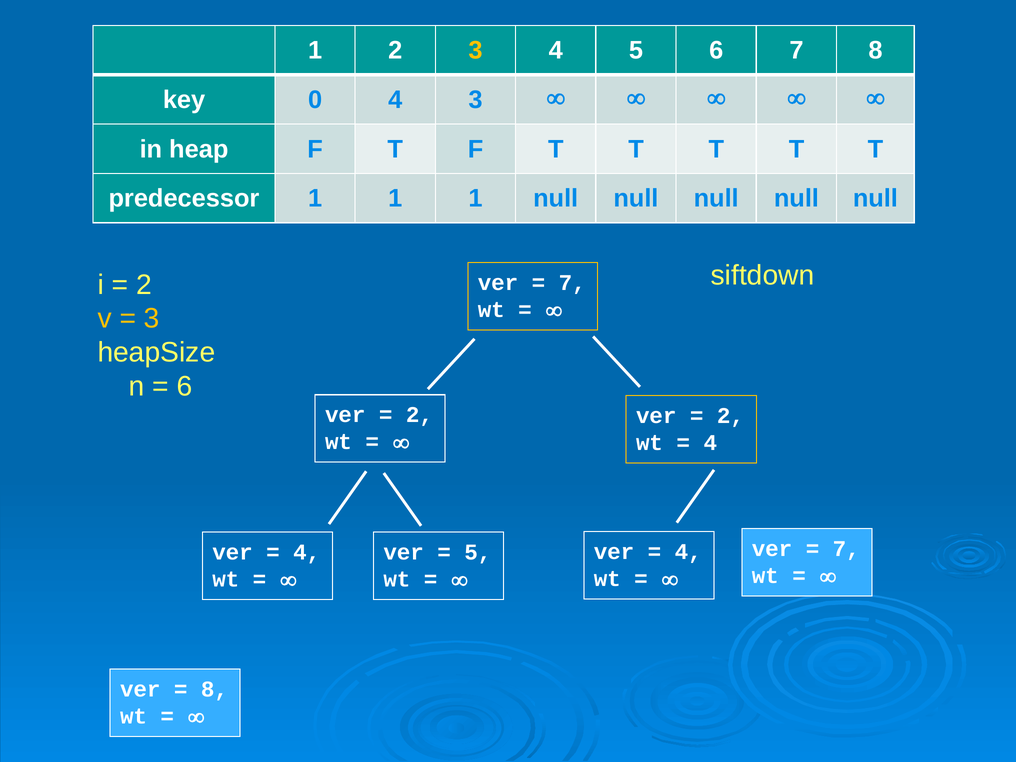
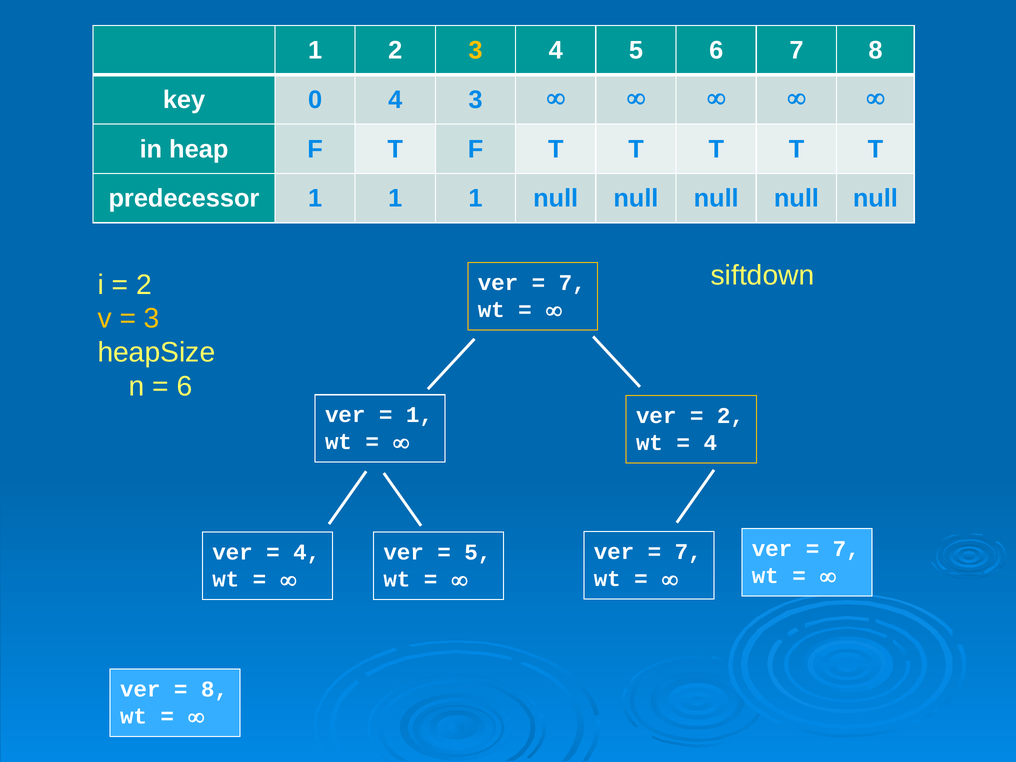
2: 2 -> 1 (419, 415)
4: 4 -> 7 (688, 552)
